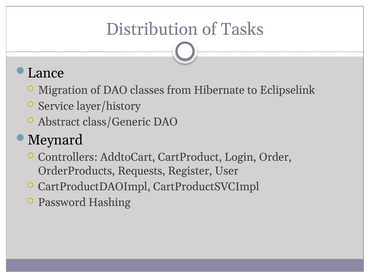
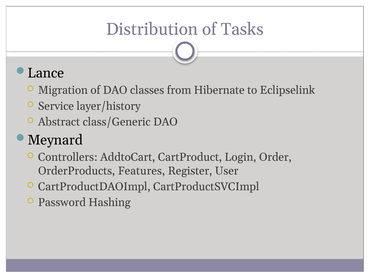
Requests: Requests -> Features (141, 171)
